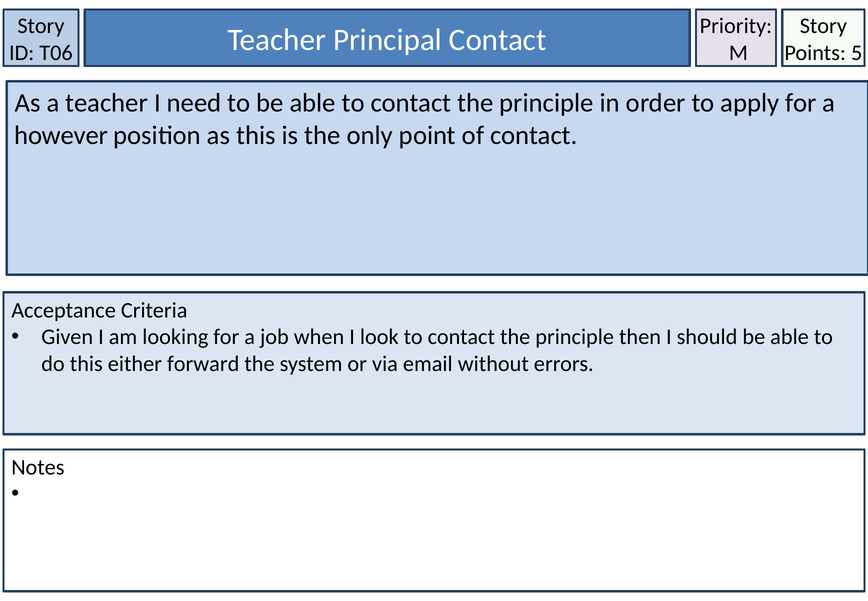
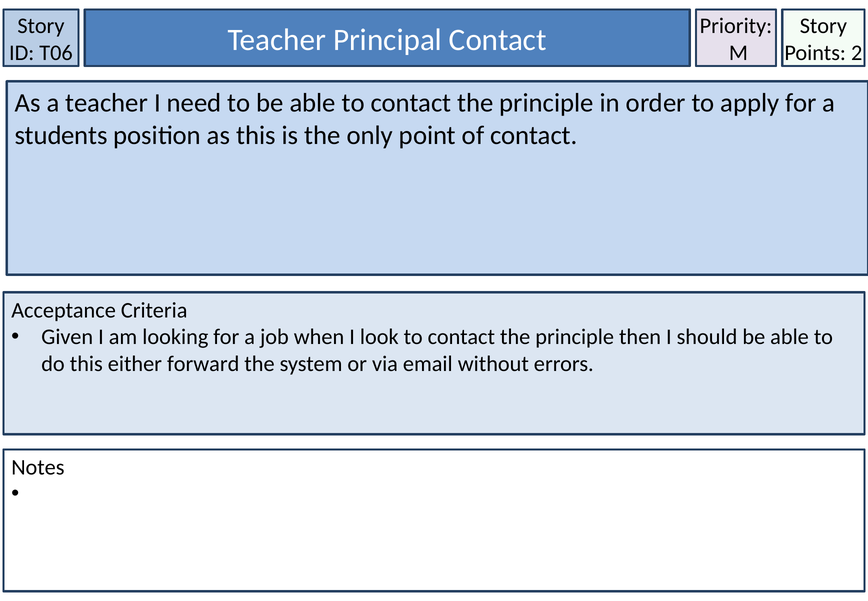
5: 5 -> 2 (857, 53)
however: however -> students (61, 135)
